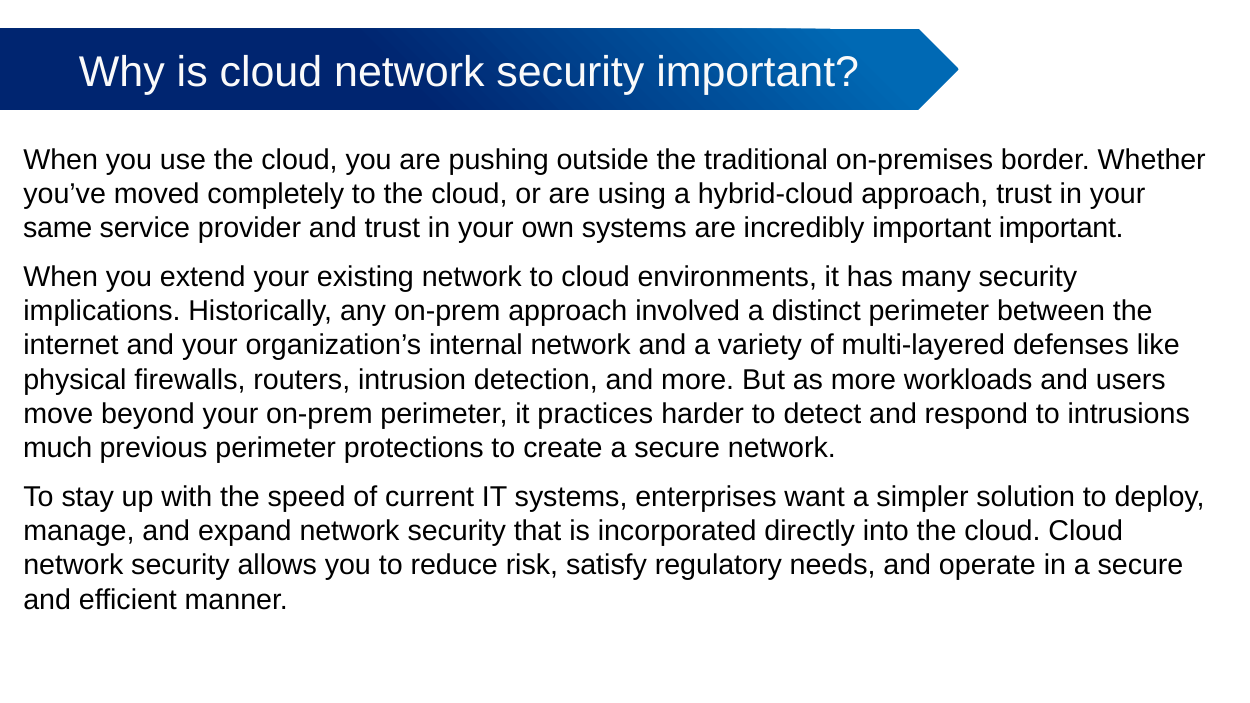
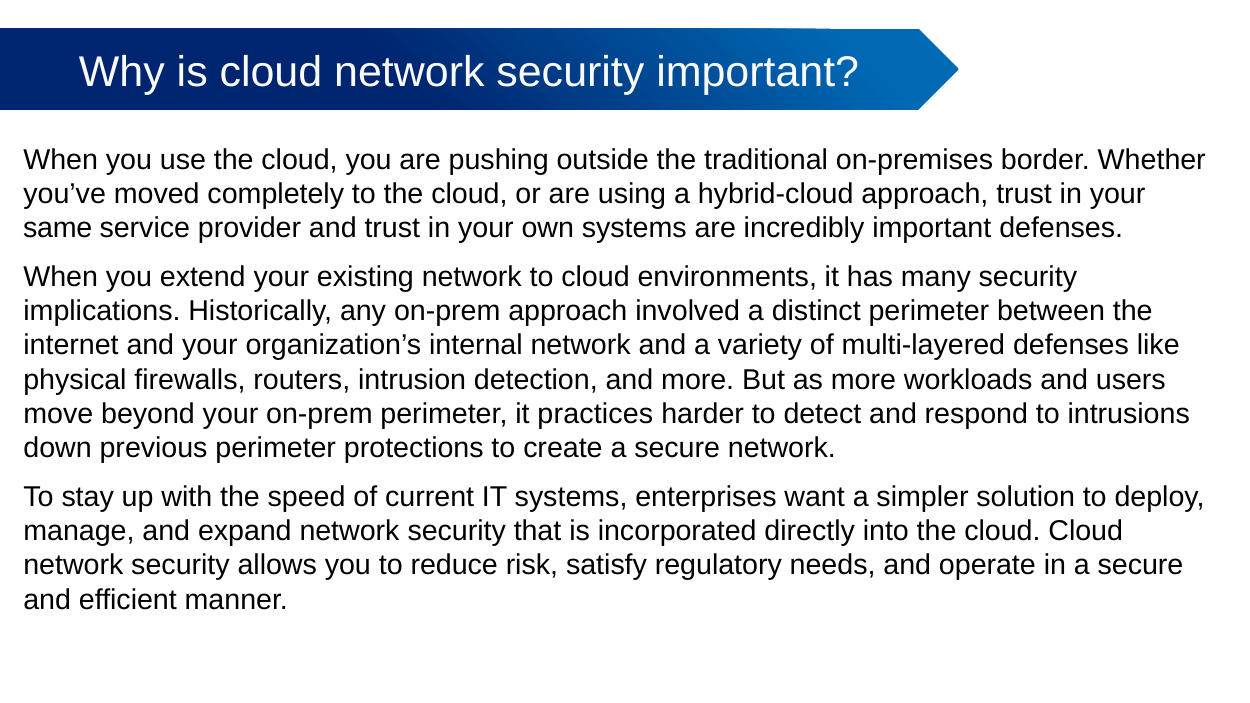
important important: important -> defenses (1061, 229)
much: much -> down (58, 449)
